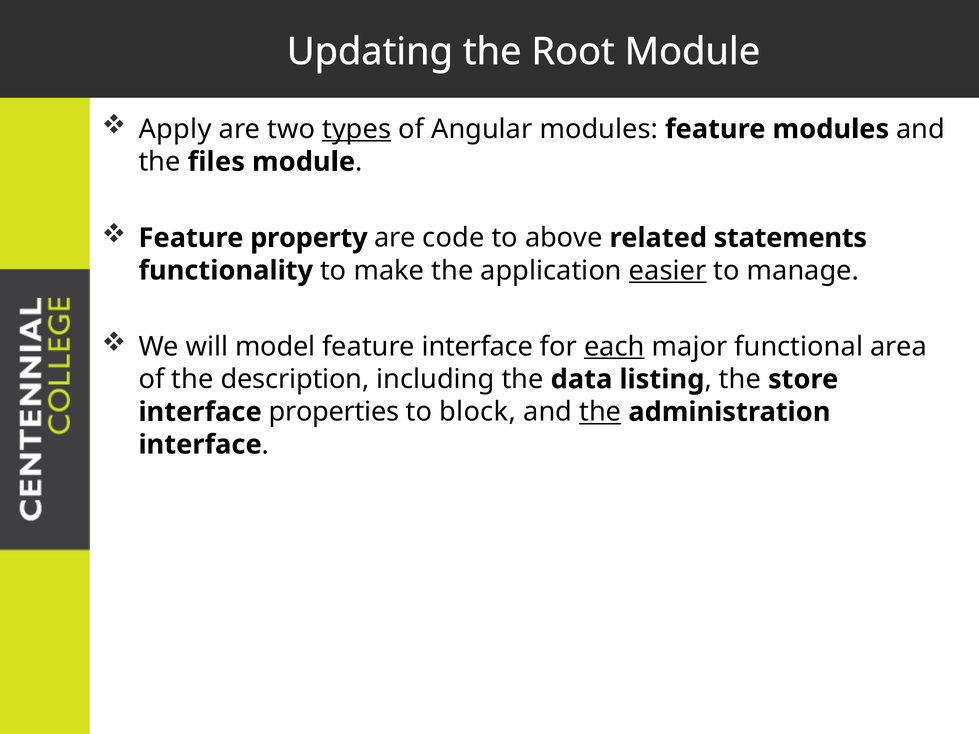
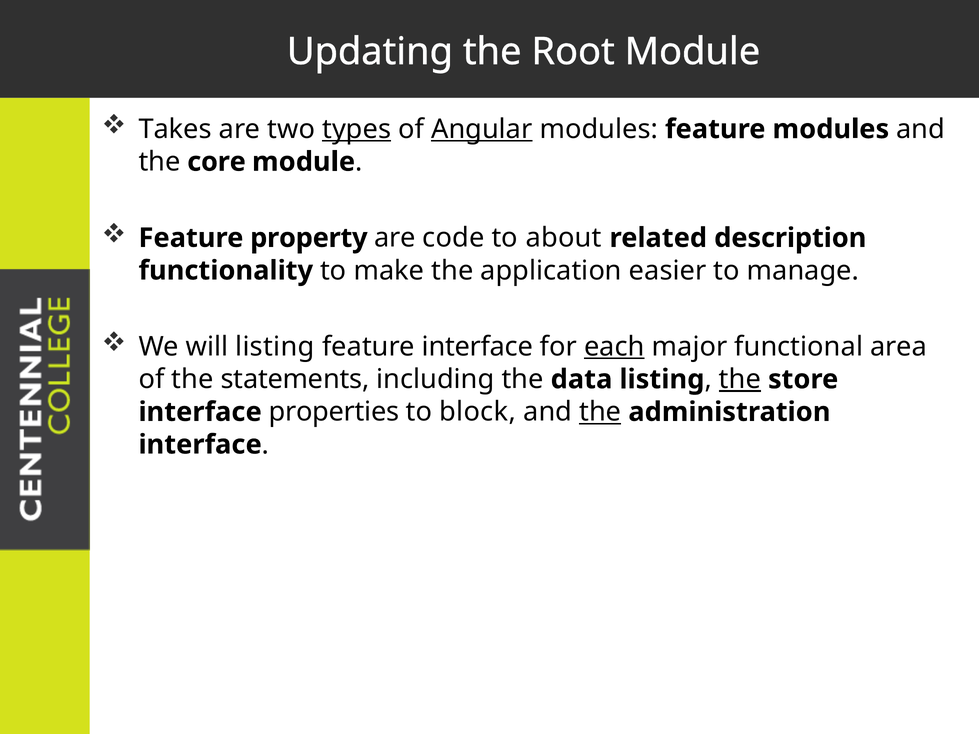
Apply: Apply -> Takes (175, 129)
Angular underline: none -> present (482, 129)
files: files -> core (217, 162)
above: above -> about (564, 238)
statements: statements -> description (790, 238)
easier underline: present -> none (668, 271)
will model: model -> listing (275, 347)
description: description -> statements (295, 379)
the underline: none -> present (740, 379)
